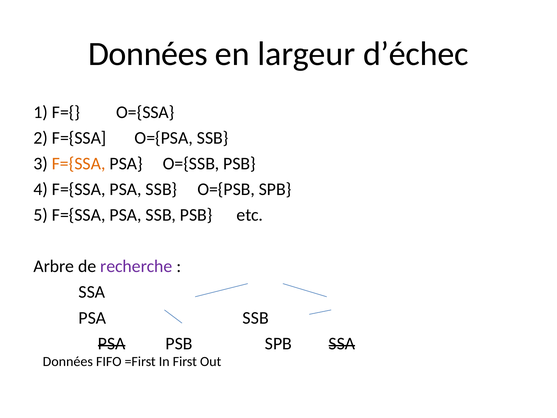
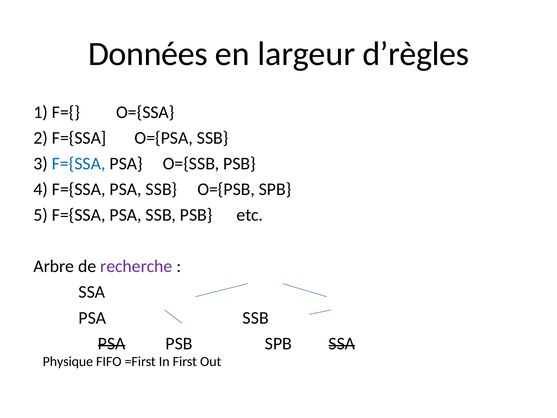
d’échec: d’échec -> d’règles (416, 54)
F={SSA colour: orange -> blue (79, 164)
Données: Données -> Physique (68, 361)
